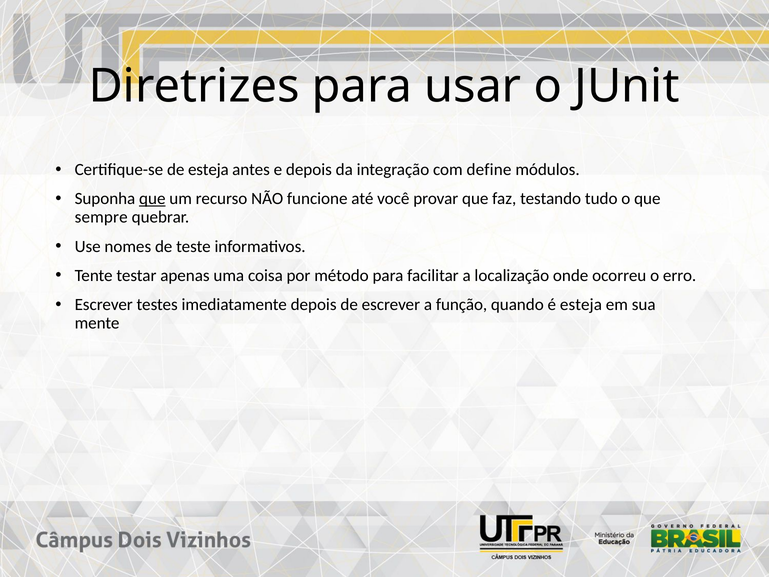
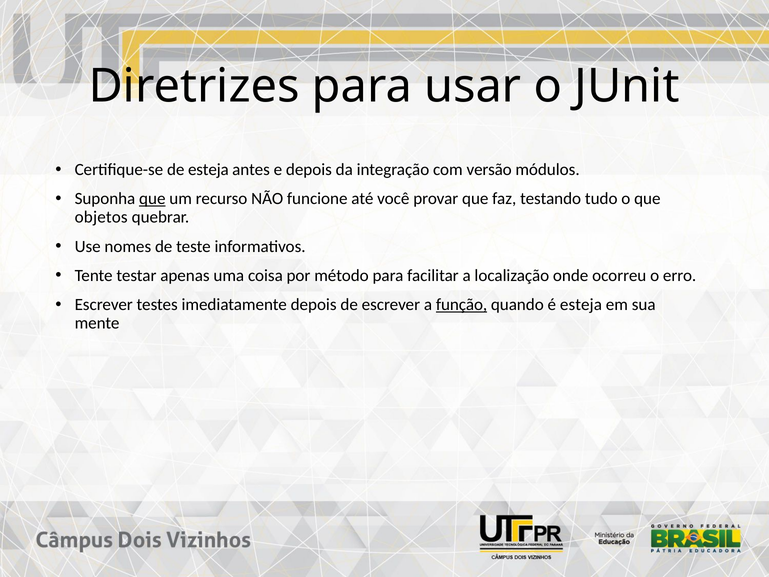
define: define -> versão (489, 170)
sempre: sempre -> objetos (101, 217)
função underline: none -> present (462, 305)
